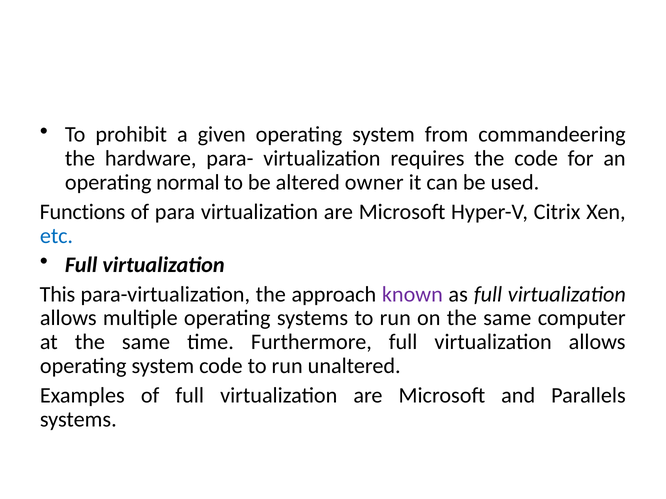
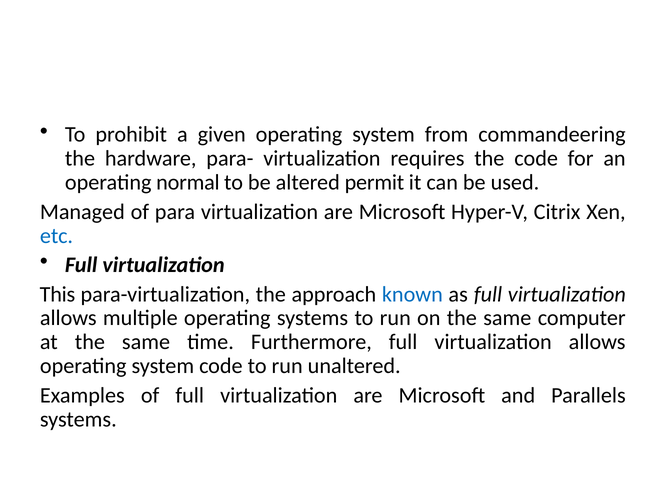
owner: owner -> permit (374, 183)
Functions: Functions -> Managed (82, 212)
known colour: purple -> blue (412, 295)
